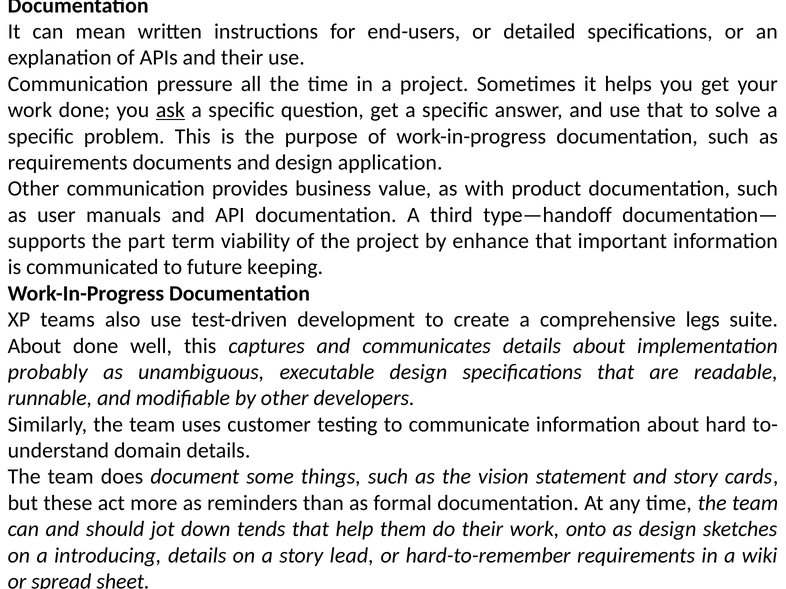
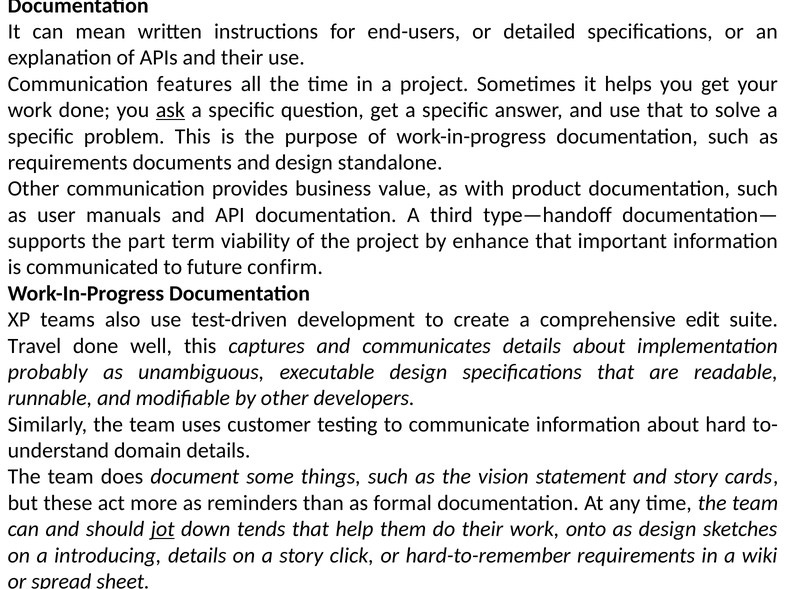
pressure: pressure -> features (195, 84)
application: application -> standalone (390, 163)
keeping: keeping -> confirm (285, 268)
legs: legs -> edit (703, 320)
About: About -> Travel (34, 346)
jot underline: none -> present (163, 530)
lead: lead -> click (352, 556)
